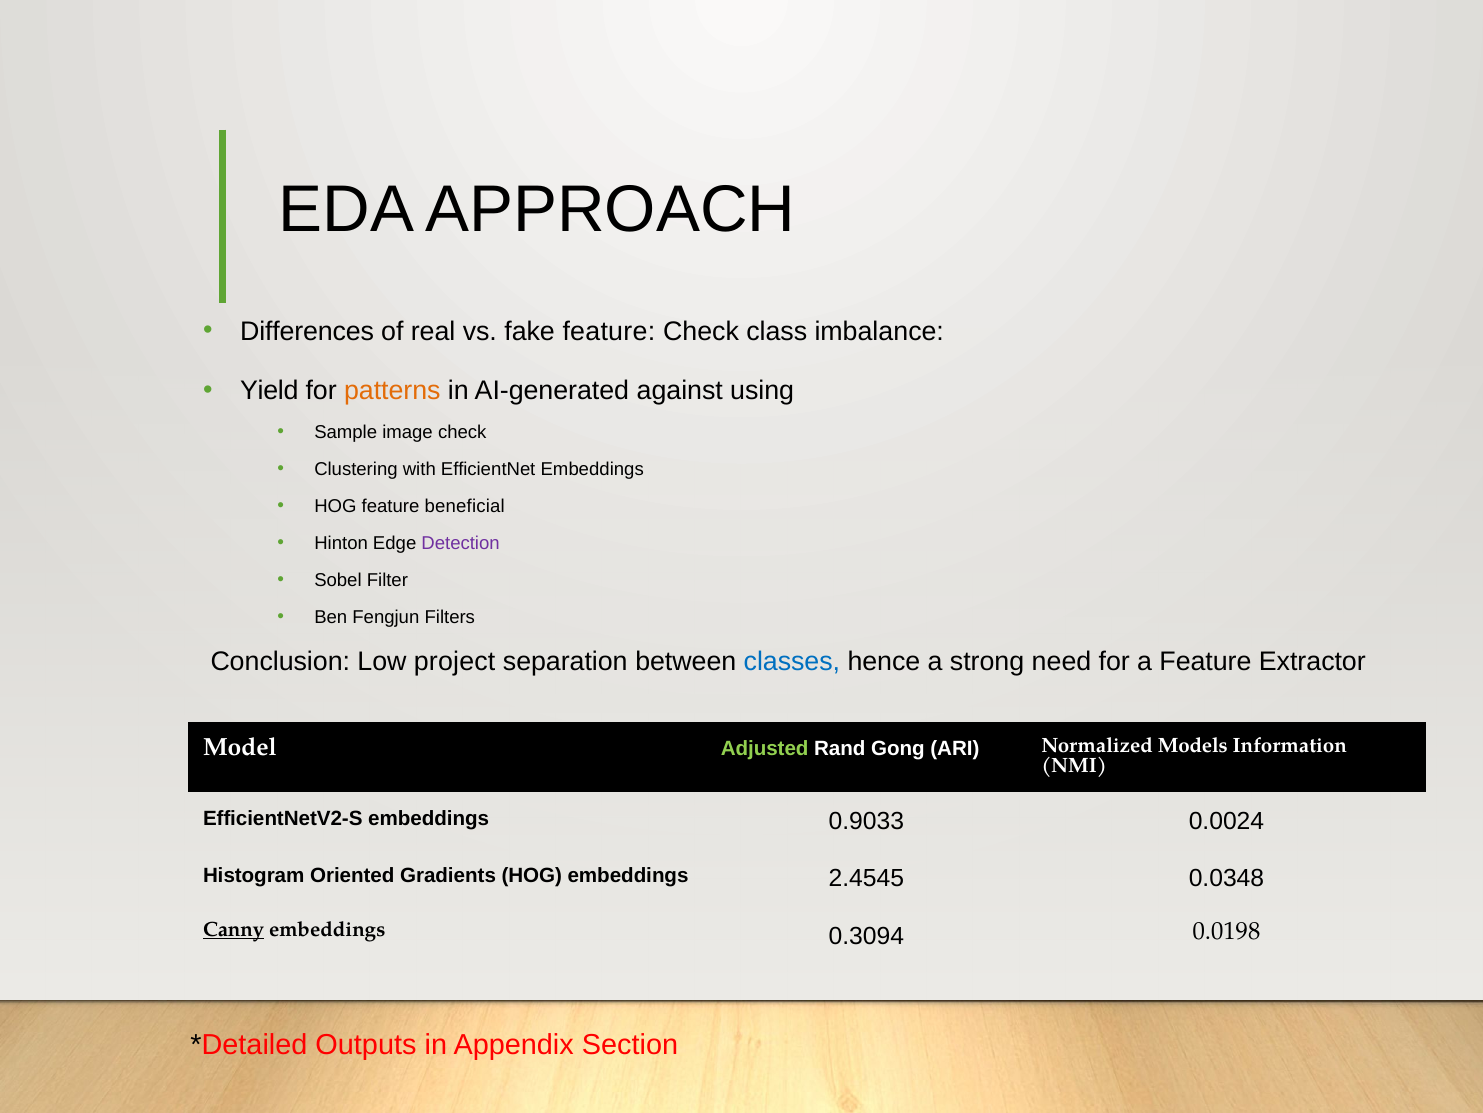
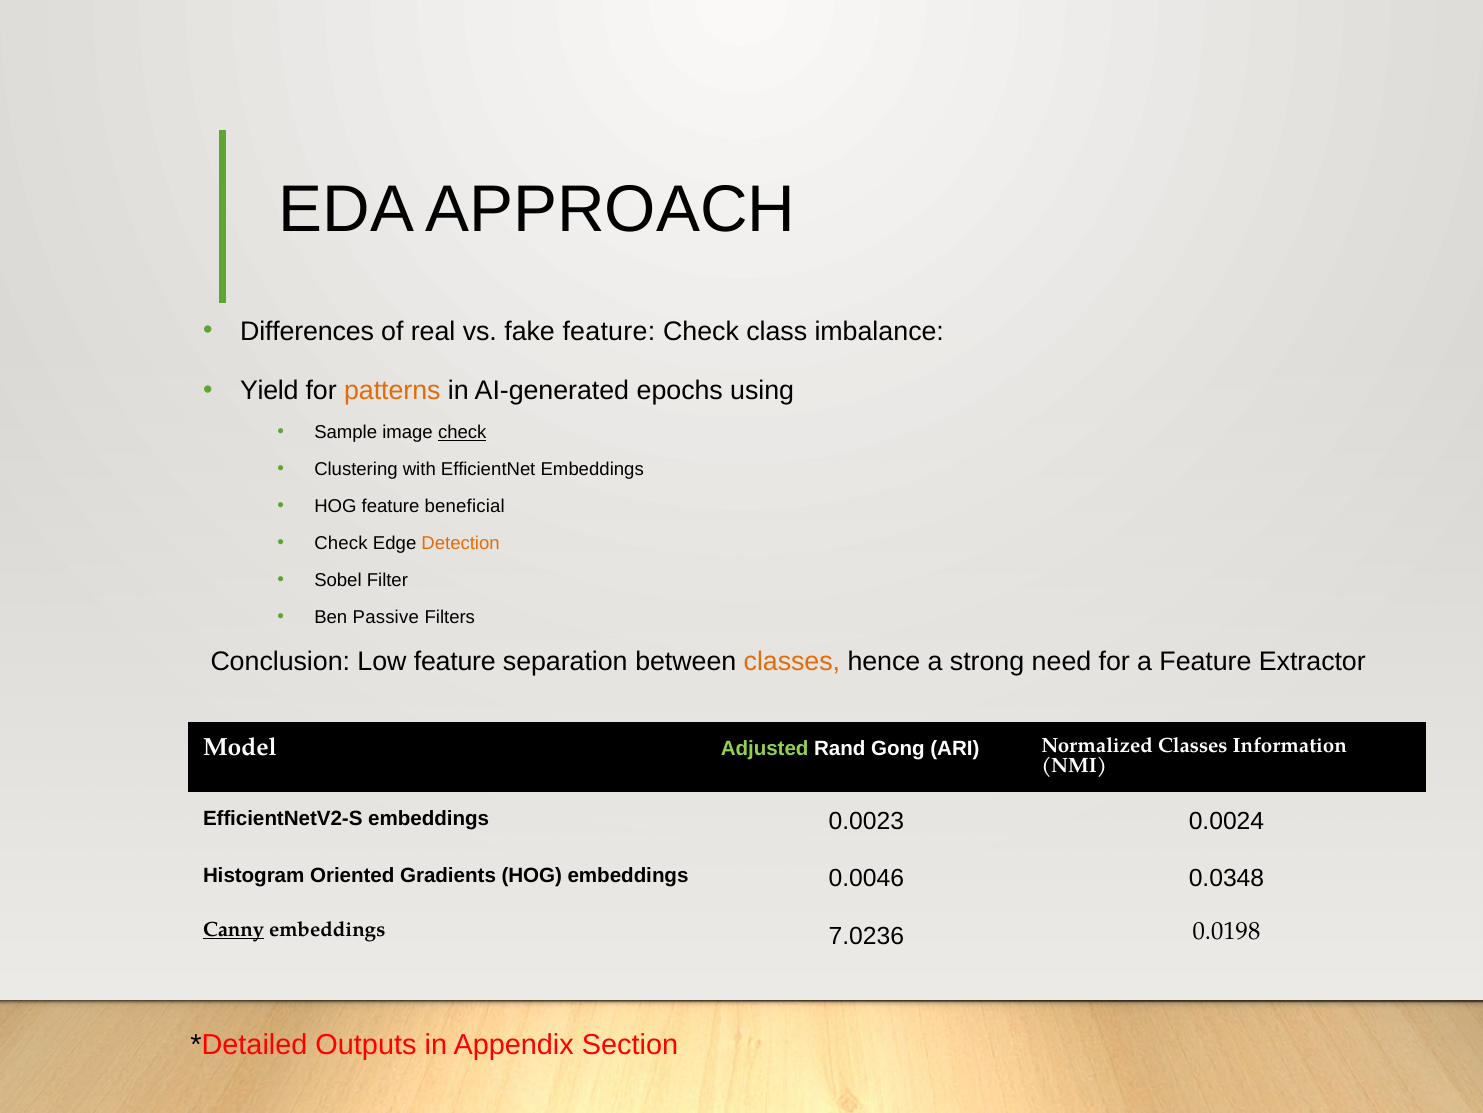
against: against -> epochs (680, 391)
check underline: none -> present (462, 432)
Hinton: Hinton -> Check (341, 543)
Detection colour: purple -> orange (461, 543)
Fengjun: Fengjun -> Passive (386, 617)
Low project: project -> feature (455, 662)
classes colour: blue -> orange (792, 662)
Normalized Models: Models -> Classes (1193, 745)
0.9033: 0.9033 -> 0.0023 (866, 821)
2.4545: 2.4545 -> 0.0046 (866, 878)
0.3094: 0.3094 -> 7.0236 (866, 935)
